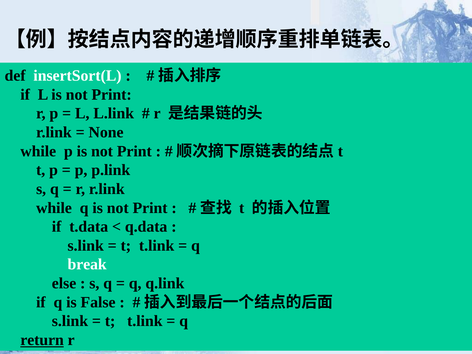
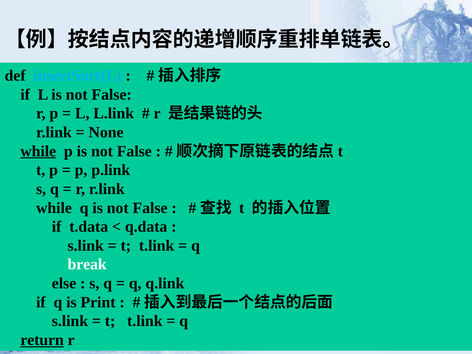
insertSort(L colour: white -> light blue (77, 76)
L is not Print: Print -> False (112, 95)
while underline: none -> present (38, 151)
p is not Print: Print -> False (134, 151)
q is not Print: Print -> False (150, 208)
False: False -> Print (98, 302)
